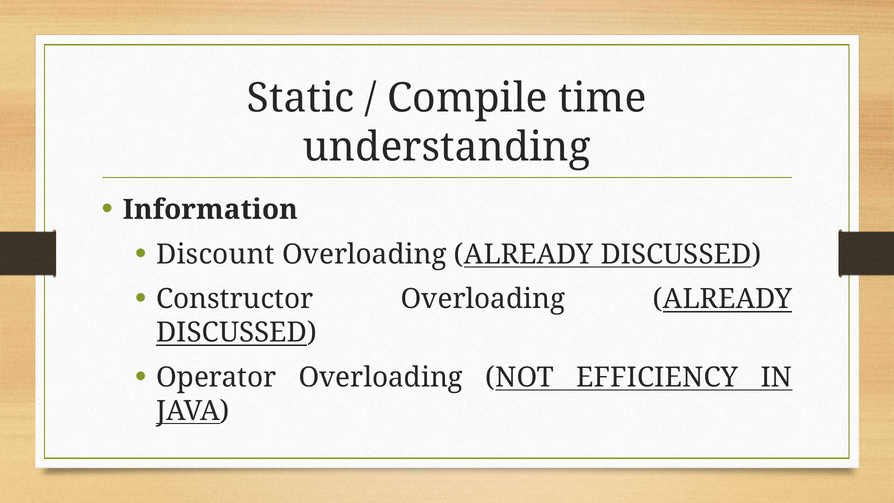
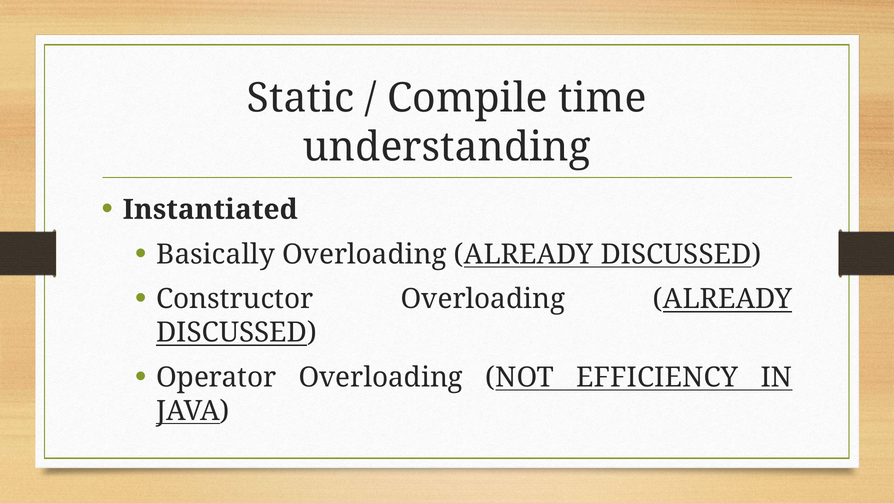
Information: Information -> Instantiated (210, 210)
Discount: Discount -> Basically (215, 254)
